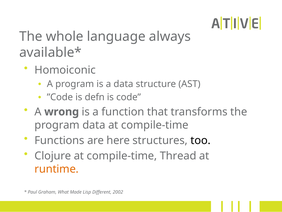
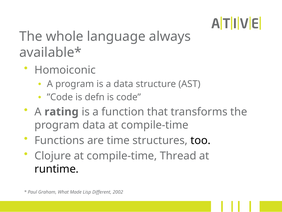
wrong: wrong -> rating (62, 112)
here: here -> time (118, 140)
runtime colour: orange -> black (57, 169)
